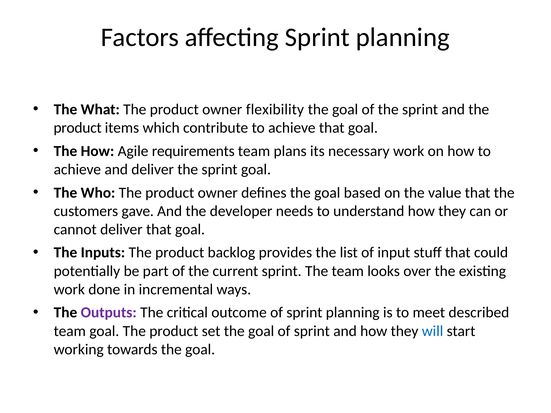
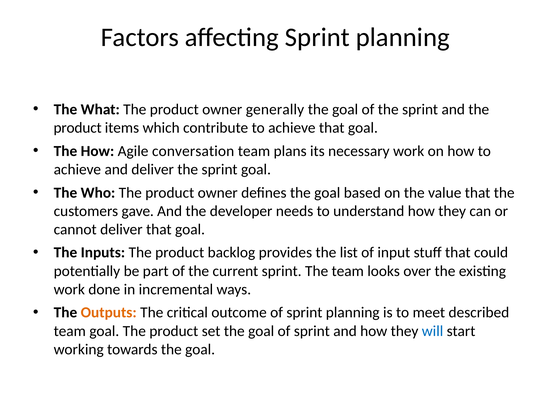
flexibility: flexibility -> generally (275, 109)
requirements: requirements -> conversation (193, 151)
Outputs colour: purple -> orange (109, 313)
